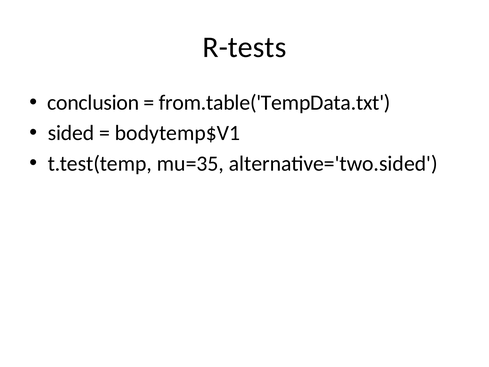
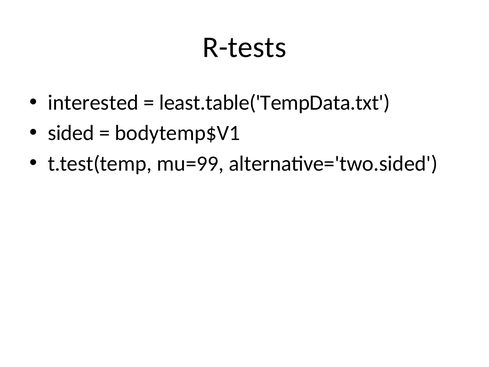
conclusion: conclusion -> interested (93, 103)
from.table('TempData.txt: from.table('TempData.txt -> least.table('TempData.txt (275, 103)
mu=35: mu=35 -> mu=99 (190, 163)
